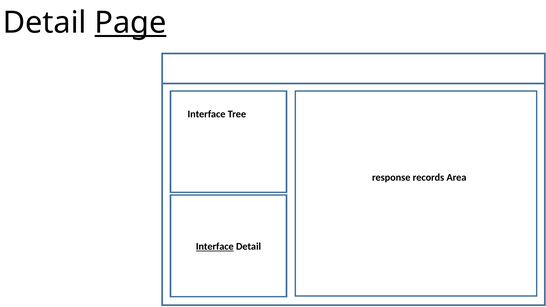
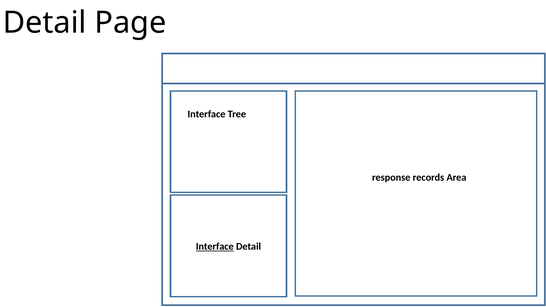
Page underline: present -> none (130, 23)
